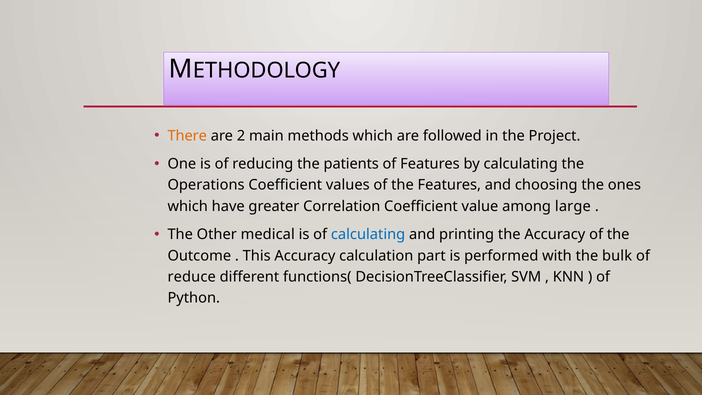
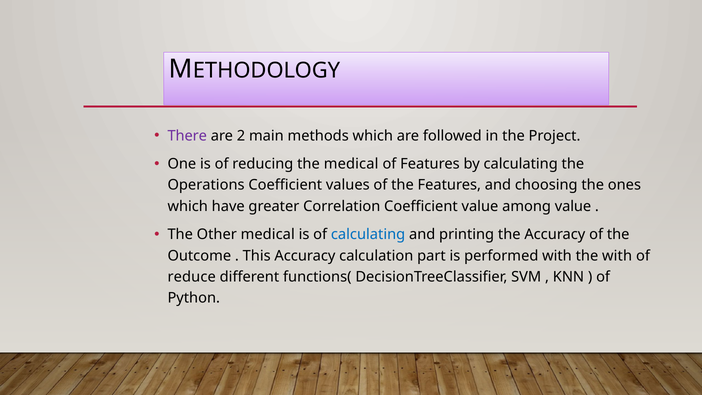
There colour: orange -> purple (187, 136)
the patients: patients -> medical (351, 164)
among large: large -> value (573, 206)
the bulk: bulk -> with (617, 256)
